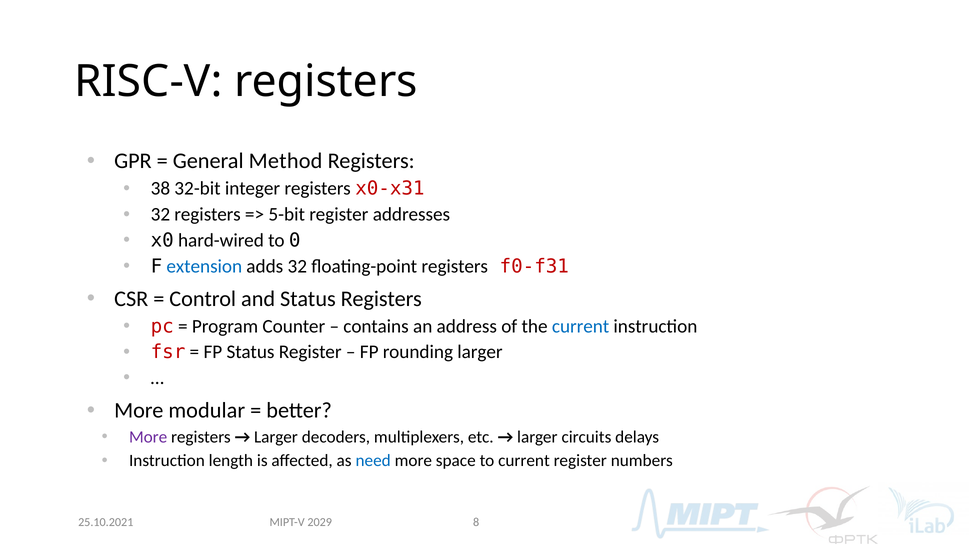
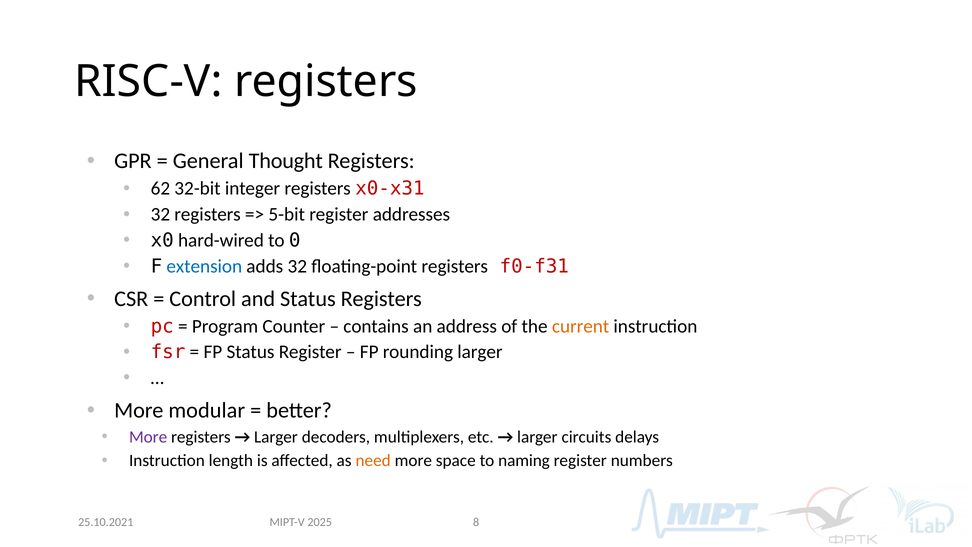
Method: Method -> Thought (286, 161)
38: 38 -> 62 (160, 189)
current colour: blue -> orange (581, 326)
need colour: blue -> orange (373, 460)
to current: current -> naming (524, 460)
2029: 2029 -> 2025 (320, 522)
